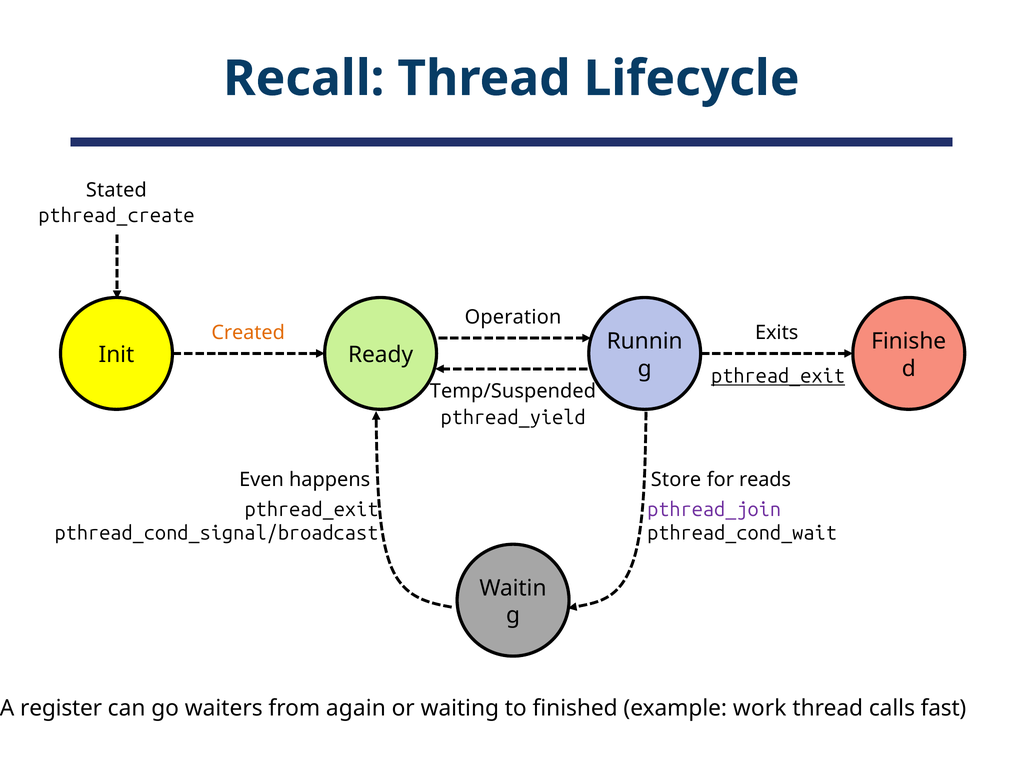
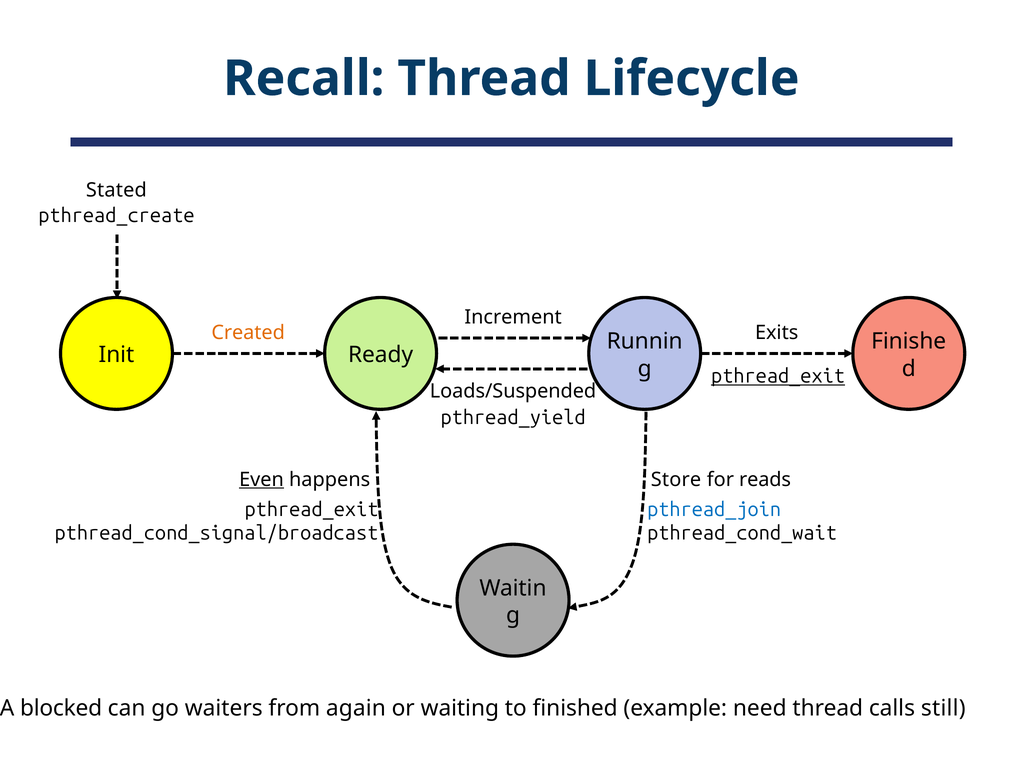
Operation: Operation -> Increment (513, 318)
Temp/Suspended: Temp/Suspended -> Loads/Suspended (513, 391)
Even underline: none -> present (261, 480)
pthread_join colour: purple -> blue (714, 510)
register: register -> blocked (61, 708)
work: work -> need (760, 708)
fast: fast -> still (943, 708)
